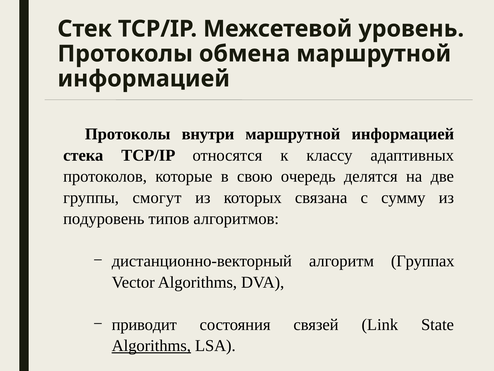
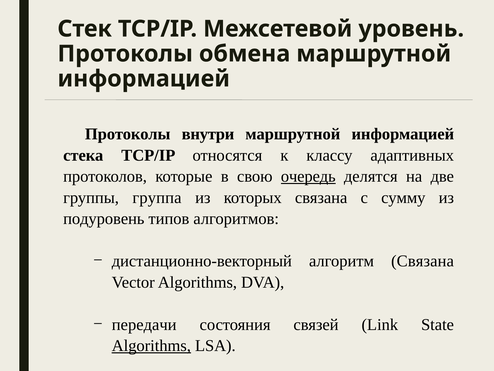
очередь underline: none -> present (308, 176)
смогут: смогут -> группа (157, 197)
алгоритм Группах: Группах -> Связана (423, 261)
приводит: приводит -> передачи (144, 324)
